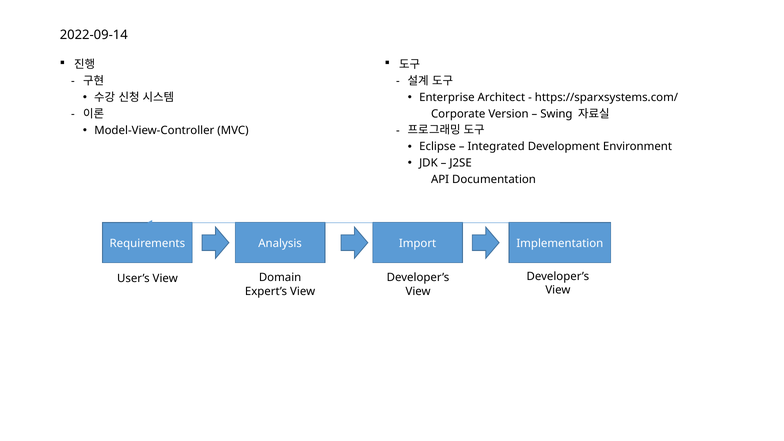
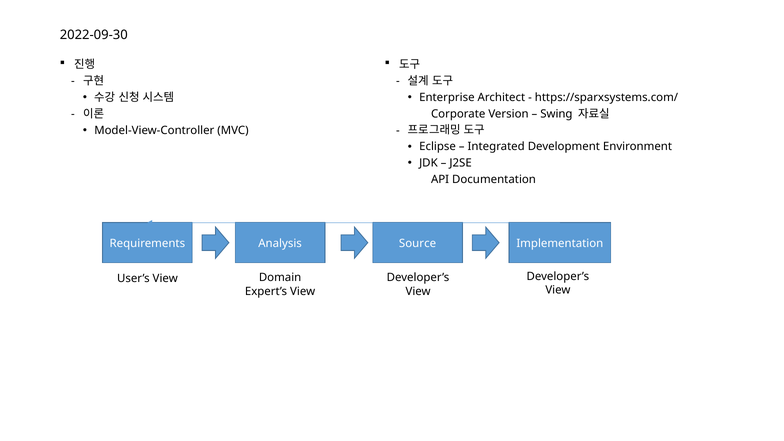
2022-09-14: 2022-09-14 -> 2022-09-30 (94, 35)
Import: Import -> Source (418, 243)
